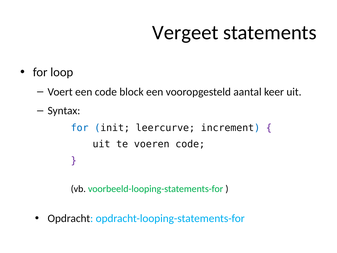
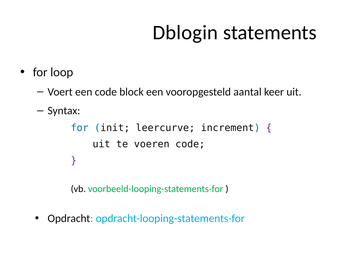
Vergeet: Vergeet -> Dblogin (185, 33)
